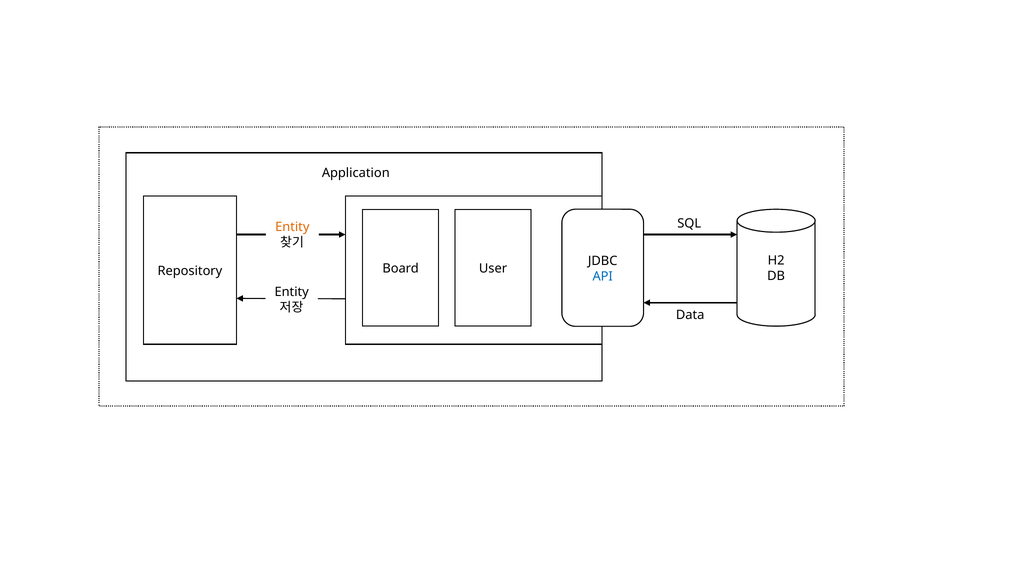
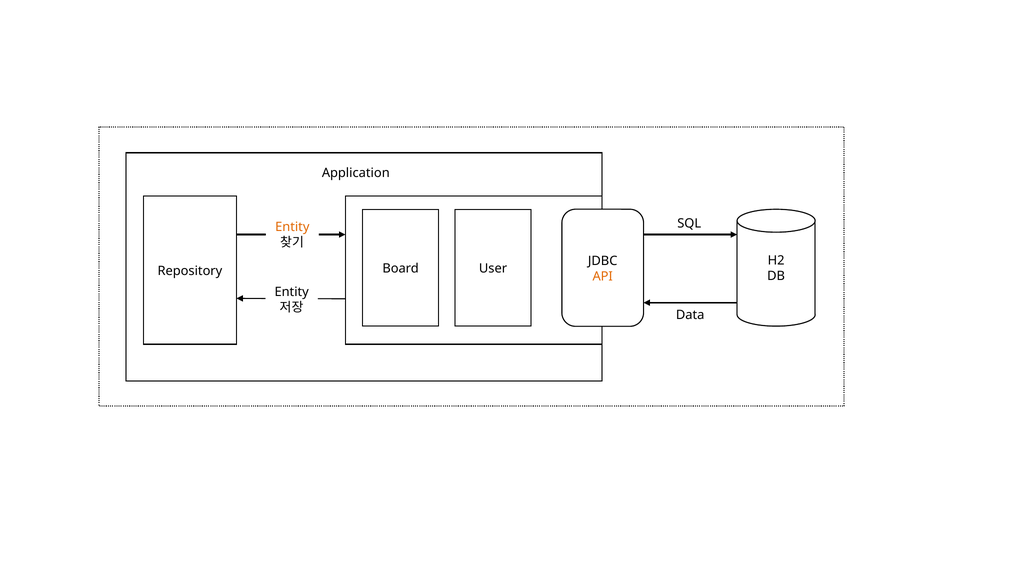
API colour: blue -> orange (603, 276)
